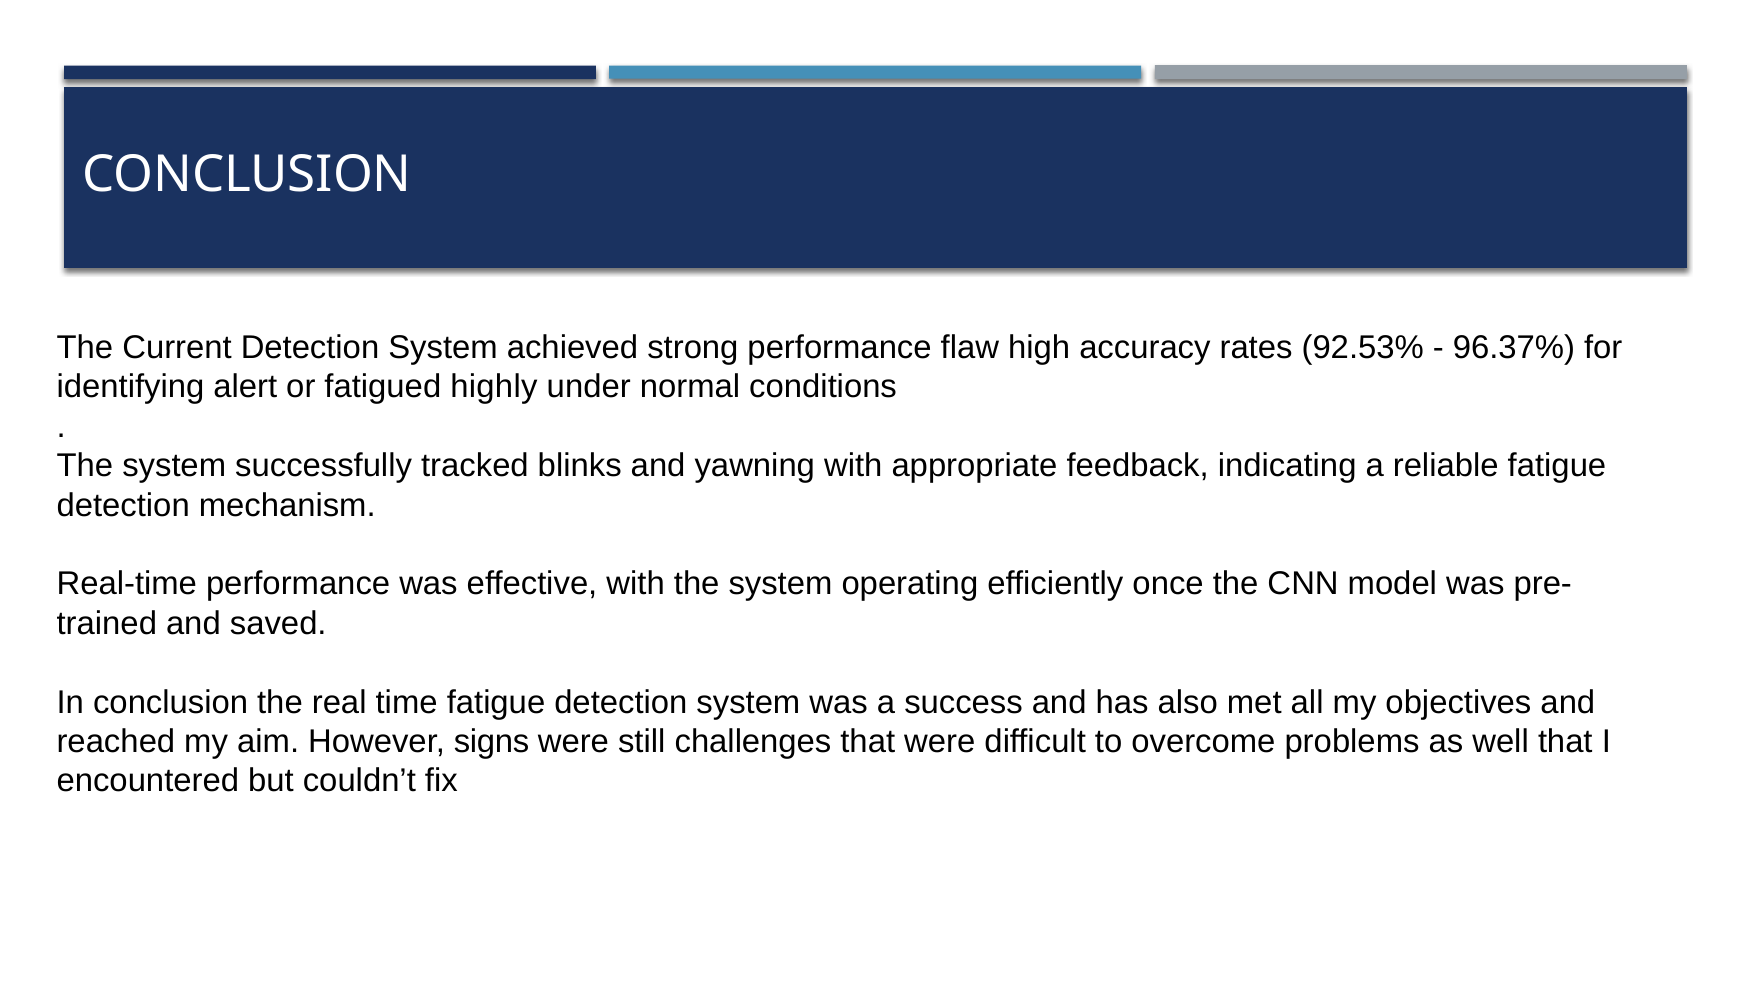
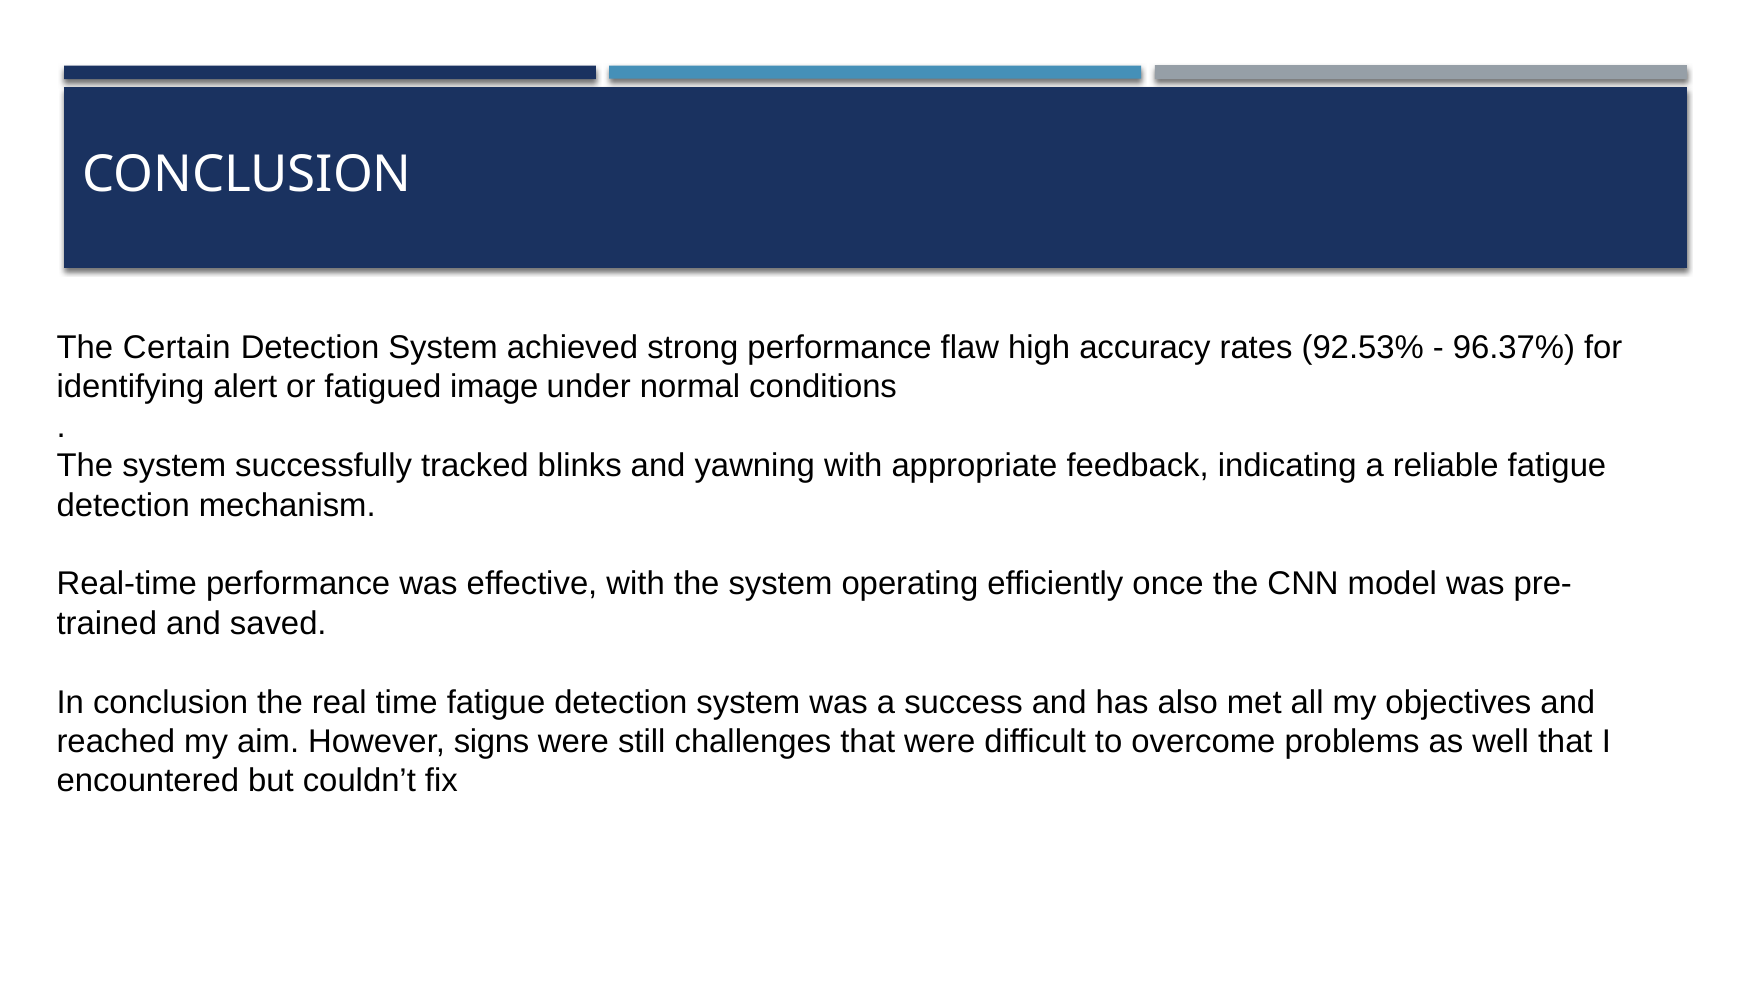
Current: Current -> Certain (177, 348)
highly: highly -> image (494, 387)
